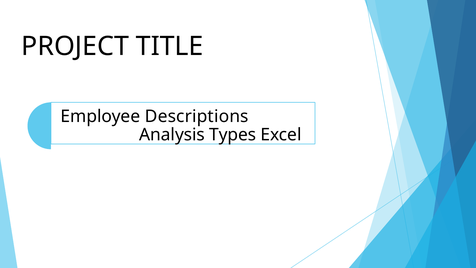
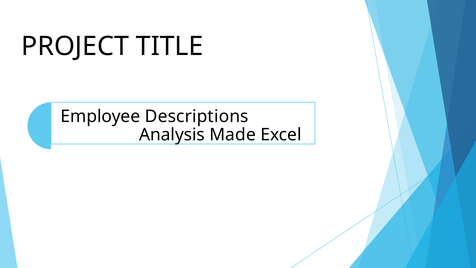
Types: Types -> Made (233, 135)
